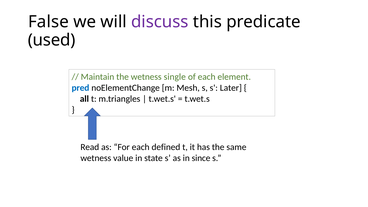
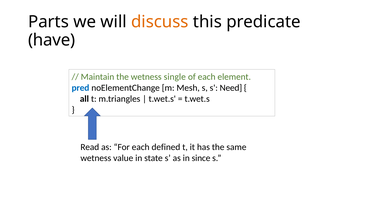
False: False -> Parts (48, 22)
discuss colour: purple -> orange (160, 22)
used: used -> have (52, 40)
Later: Later -> Need (231, 88)
